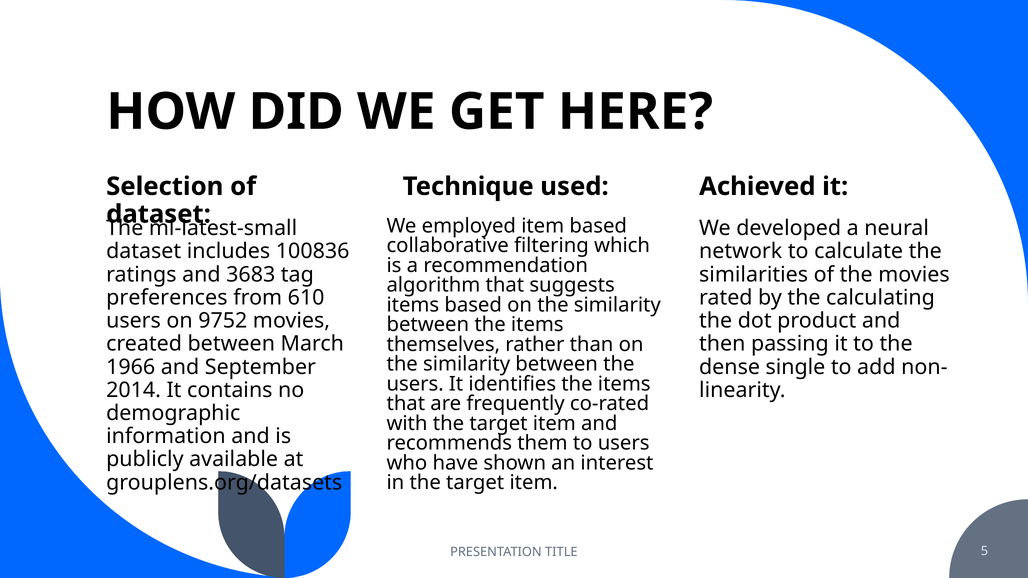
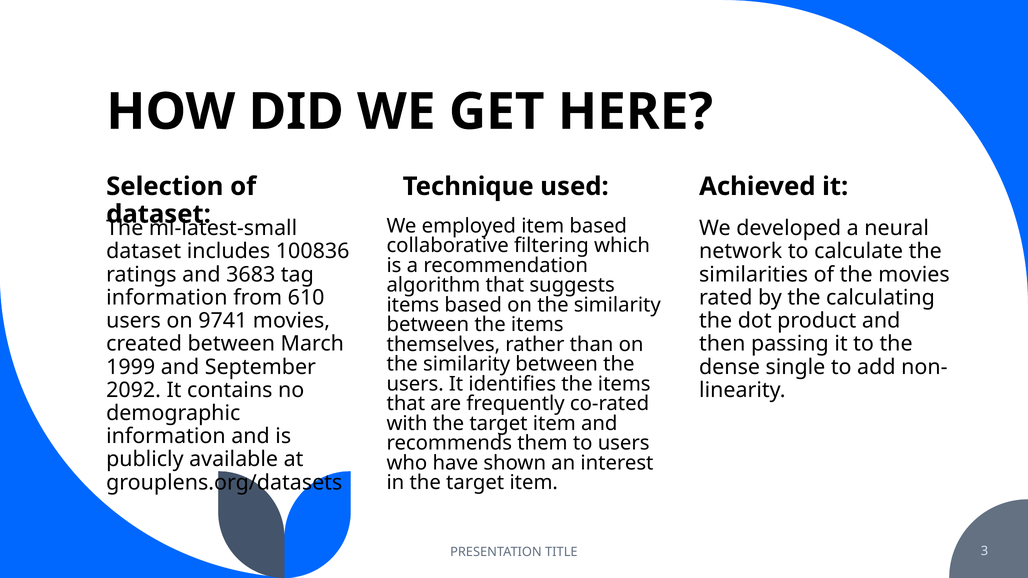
preferences: preferences -> information (167, 298)
9752: 9752 -> 9741 (223, 321)
1966: 1966 -> 1999 (131, 367)
2014: 2014 -> 2092 (134, 390)
5: 5 -> 3 (985, 551)
